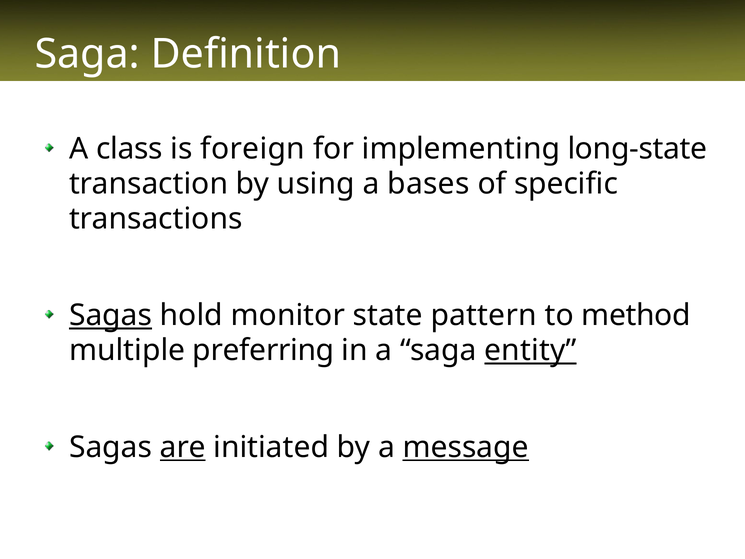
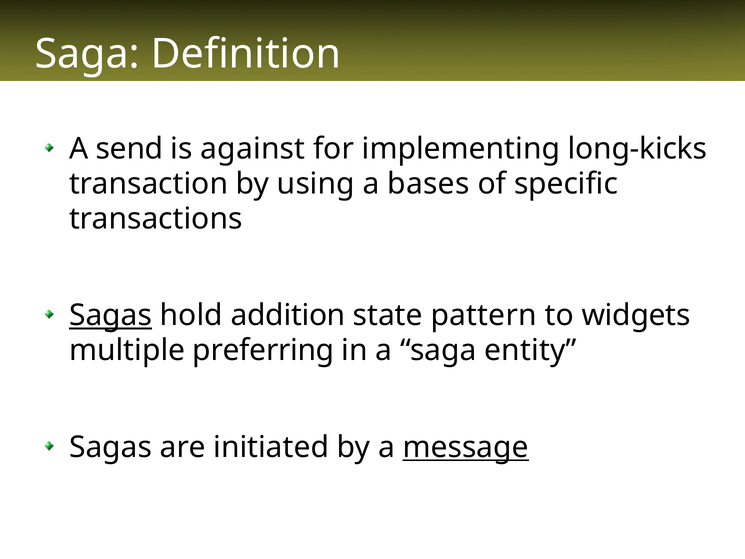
class: class -> send (130, 149)
foreign: foreign -> against (253, 149)
long-state: long-state -> long-kicks (637, 149)
monitor: monitor -> addition (288, 315)
method: method -> widgets (636, 315)
entity underline: present -> none (530, 350)
are underline: present -> none (183, 447)
